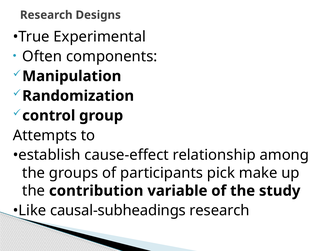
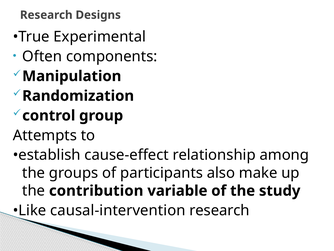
pick: pick -> also (221, 173)
causal-subheadings: causal-subheadings -> causal-intervention (118, 210)
